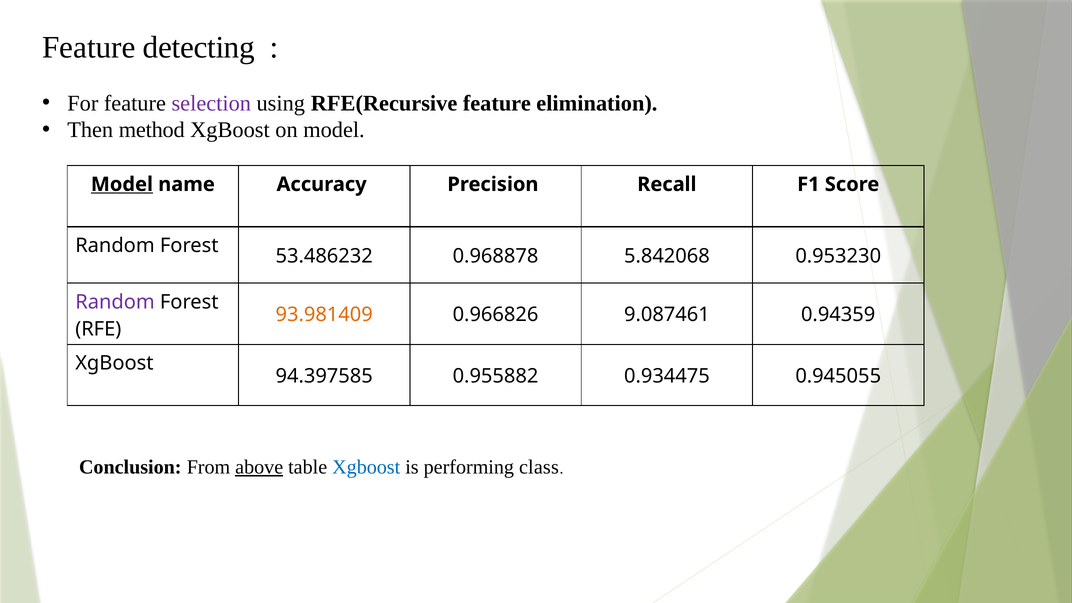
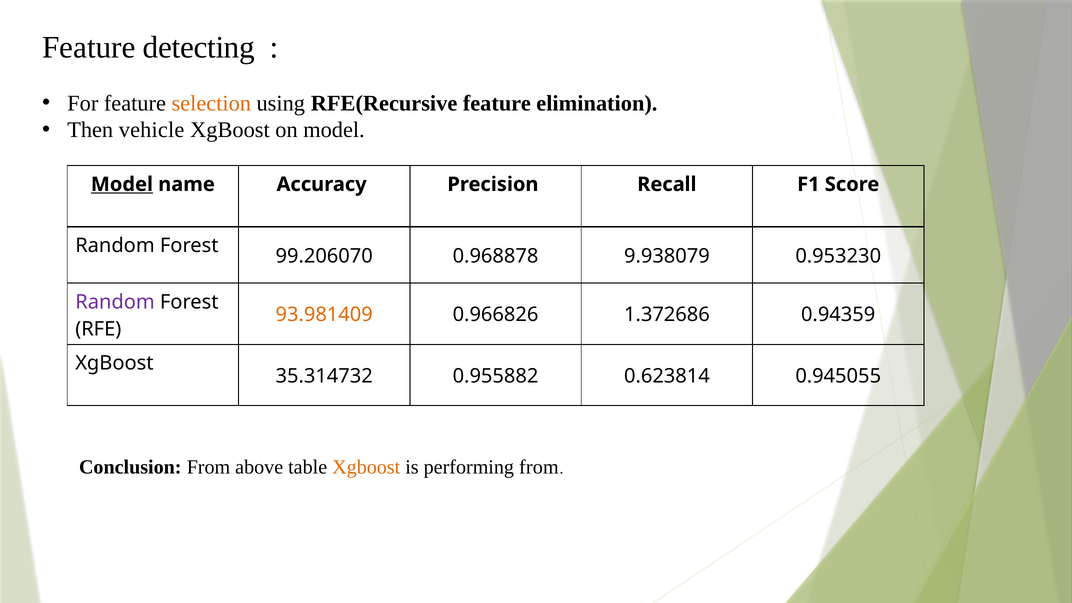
selection colour: purple -> orange (211, 103)
method: method -> vehicle (152, 130)
53.486232: 53.486232 -> 99.206070 (324, 256)
5.842068: 5.842068 -> 9.938079 (667, 256)
9.087461: 9.087461 -> 1.372686 (667, 315)
94.397585: 94.397585 -> 35.314732 (324, 376)
0.934475: 0.934475 -> 0.623814 (667, 376)
above underline: present -> none (259, 467)
Xgboost colour: blue -> orange (366, 467)
performing class: class -> from (539, 467)
